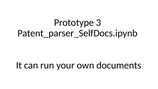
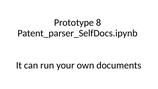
3: 3 -> 8 (99, 22)
